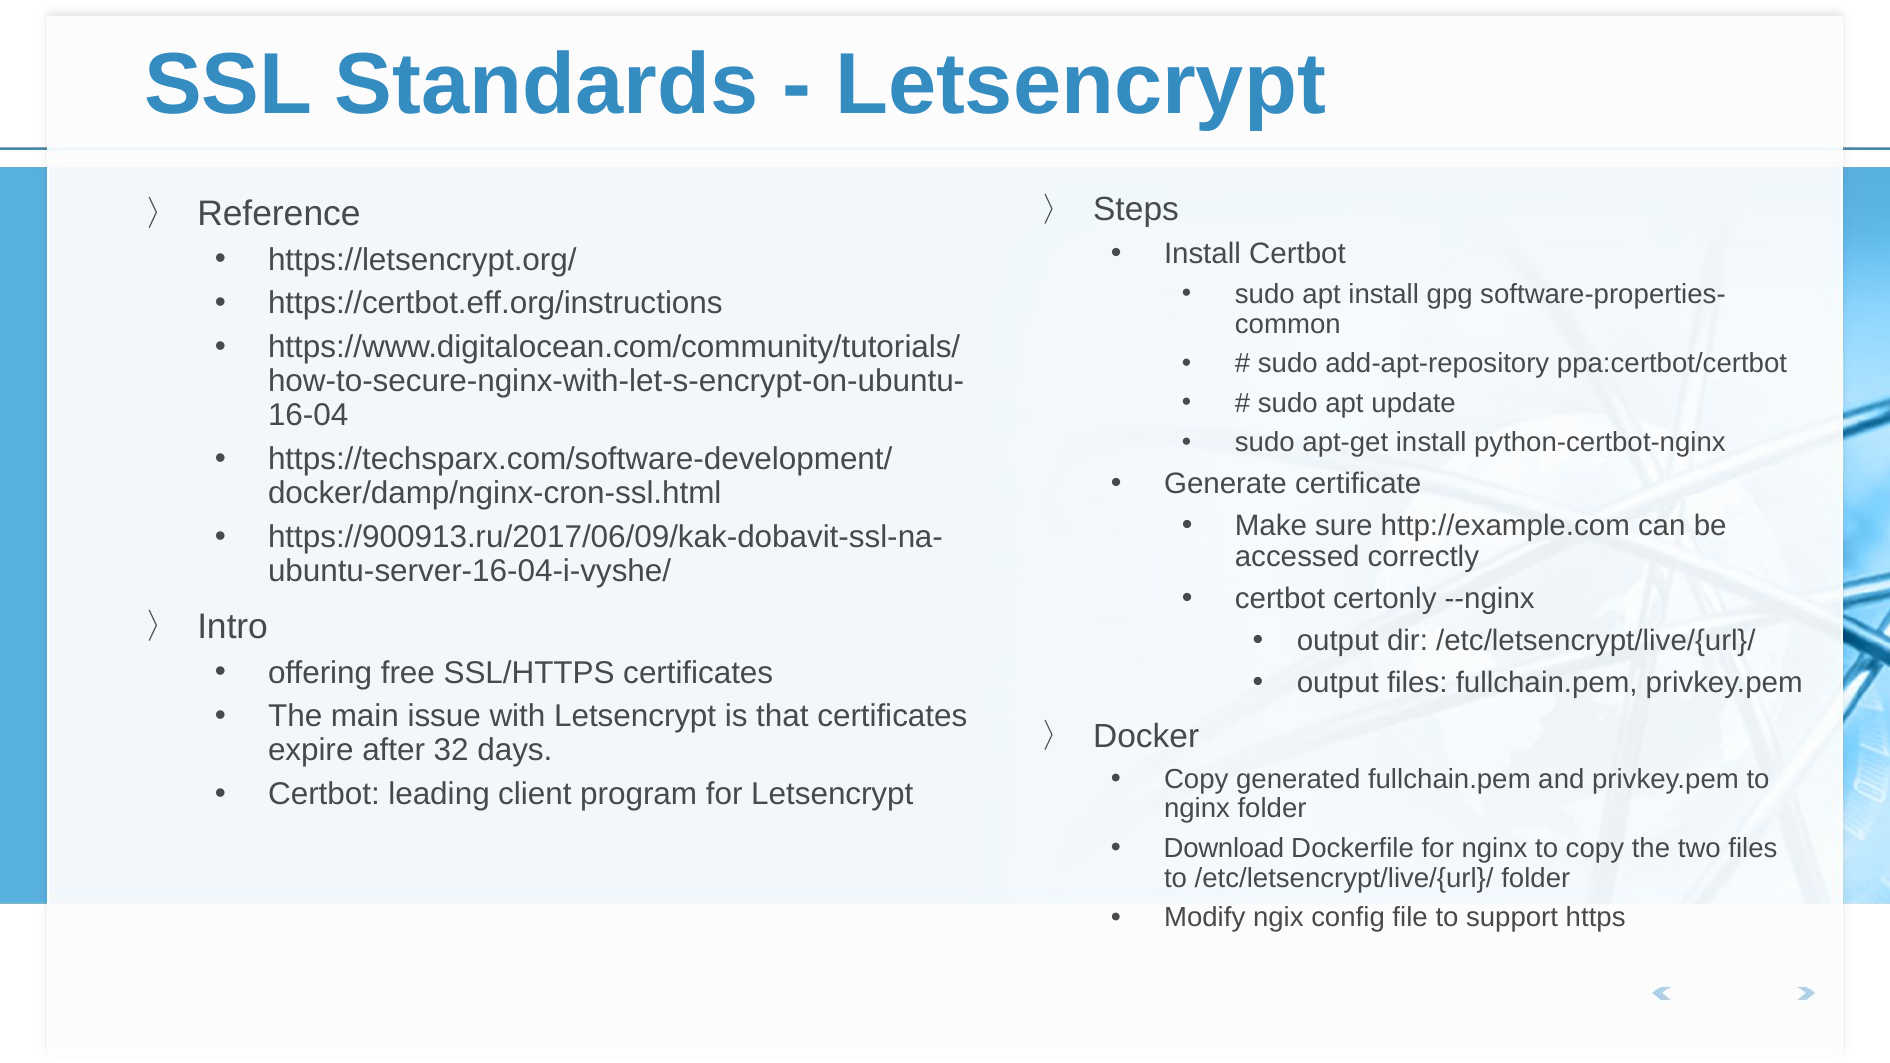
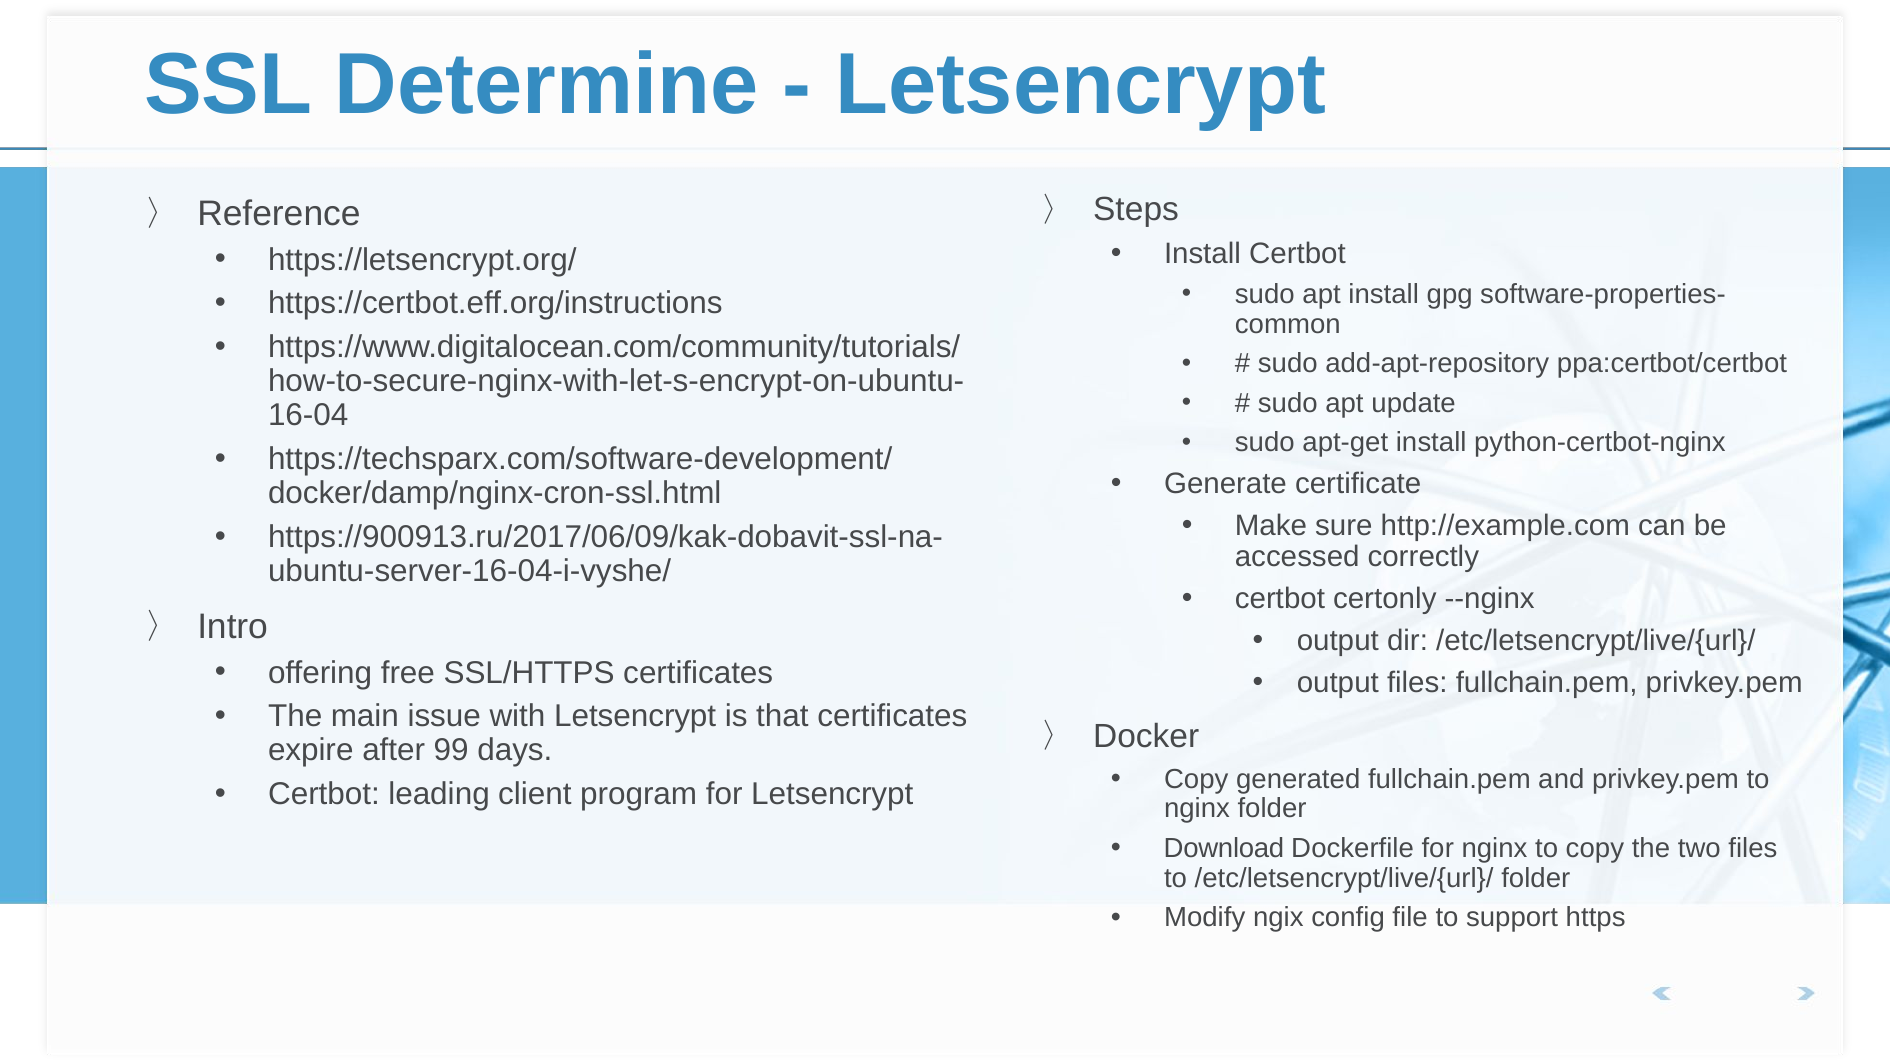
Standards: Standards -> Determine (547, 84)
32: 32 -> 99 (451, 751)
